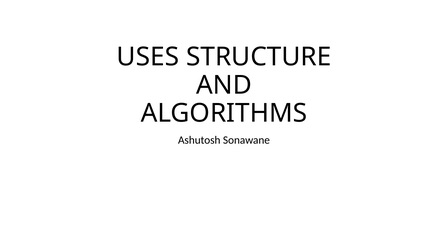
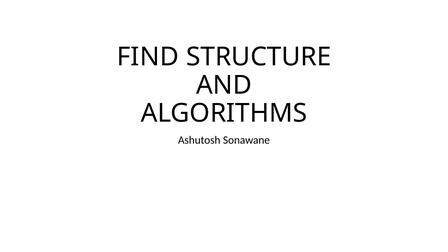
USES: USES -> FIND (148, 57)
